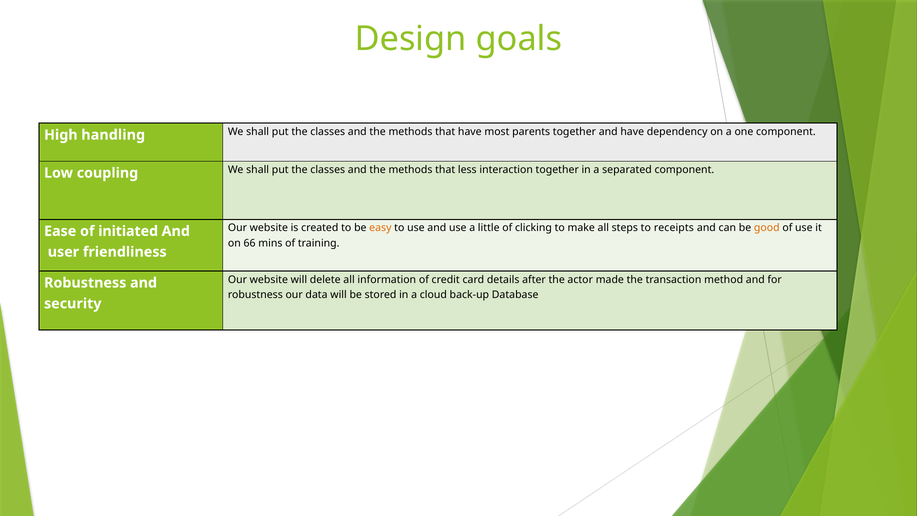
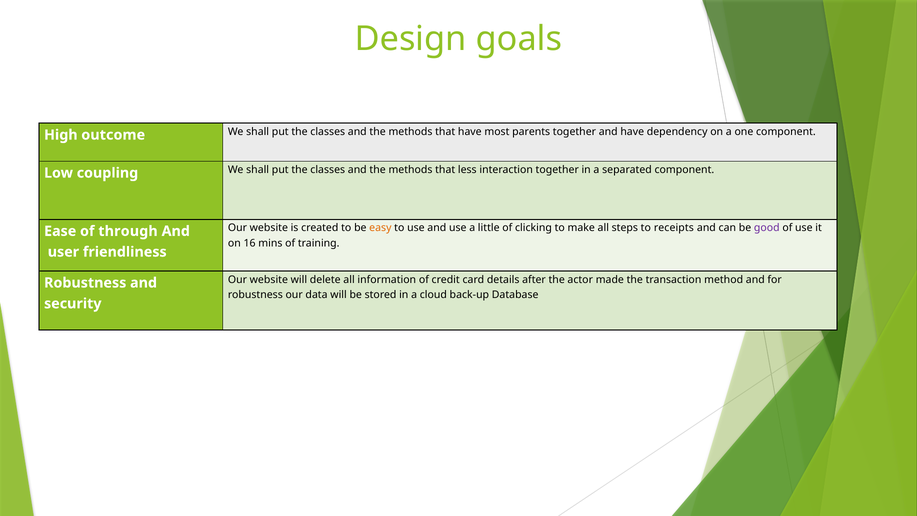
handling: handling -> outcome (113, 135)
good colour: orange -> purple (767, 228)
initiated: initiated -> through (128, 231)
66: 66 -> 16 (250, 243)
